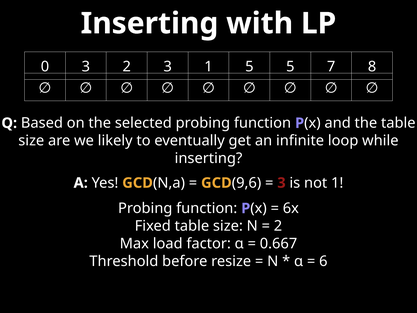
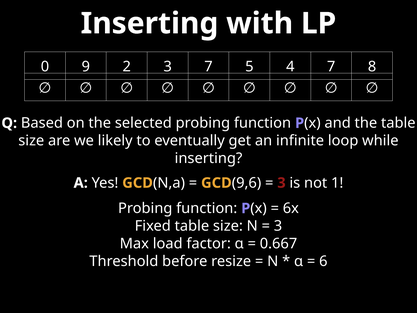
0 3: 3 -> 9 (86, 66)
3 1: 1 -> 7 (209, 66)
5 5: 5 -> 4 (290, 66)
2: 2 -> 3 (278, 226)
